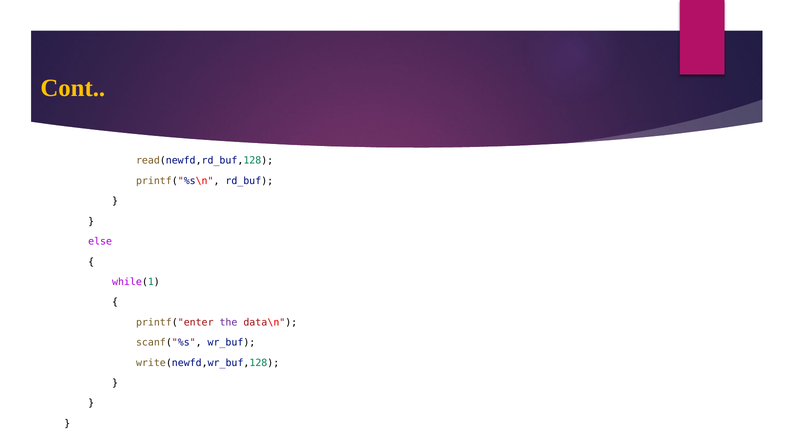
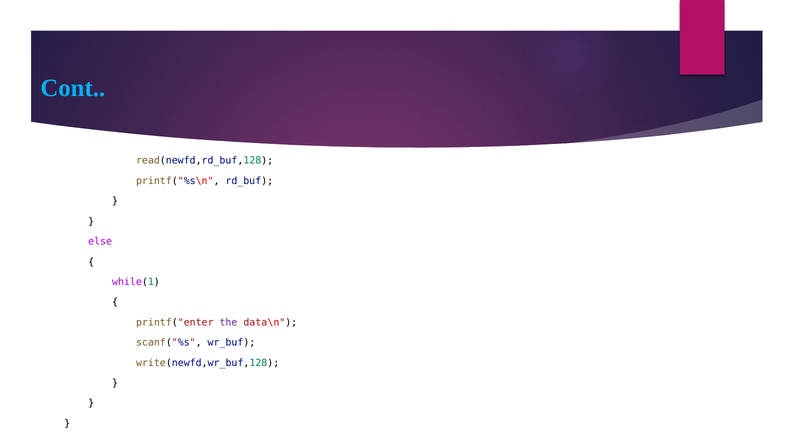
Cont colour: yellow -> light blue (73, 88)
